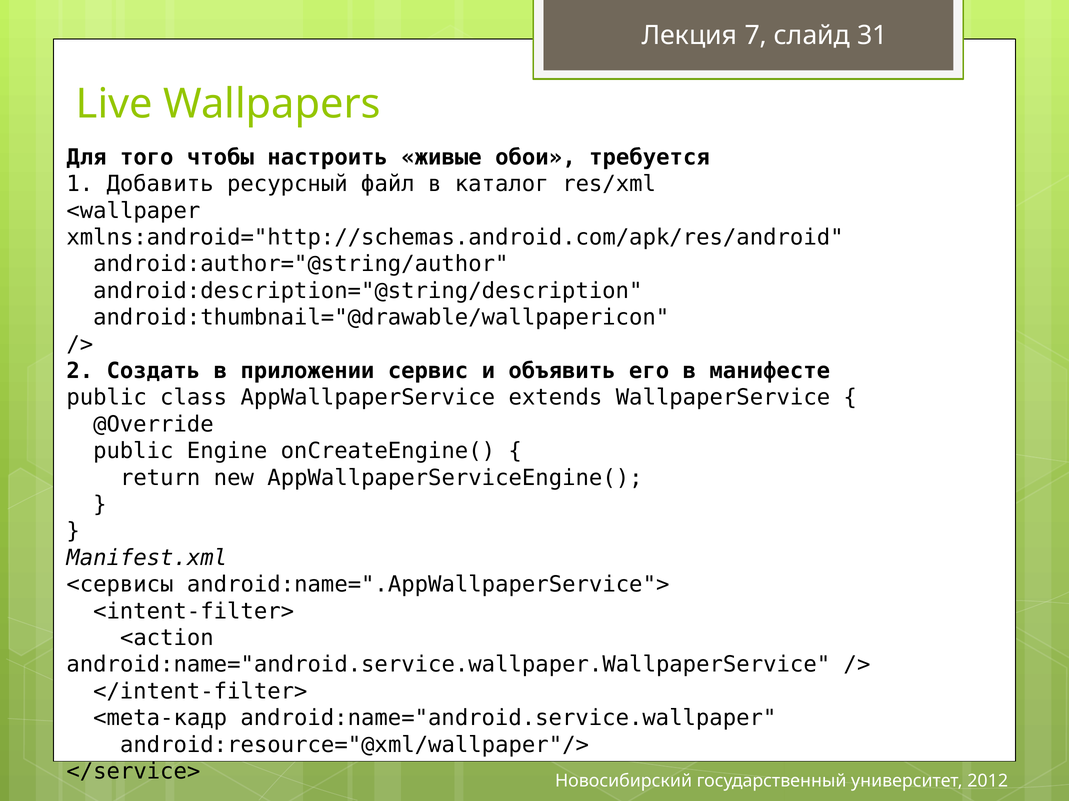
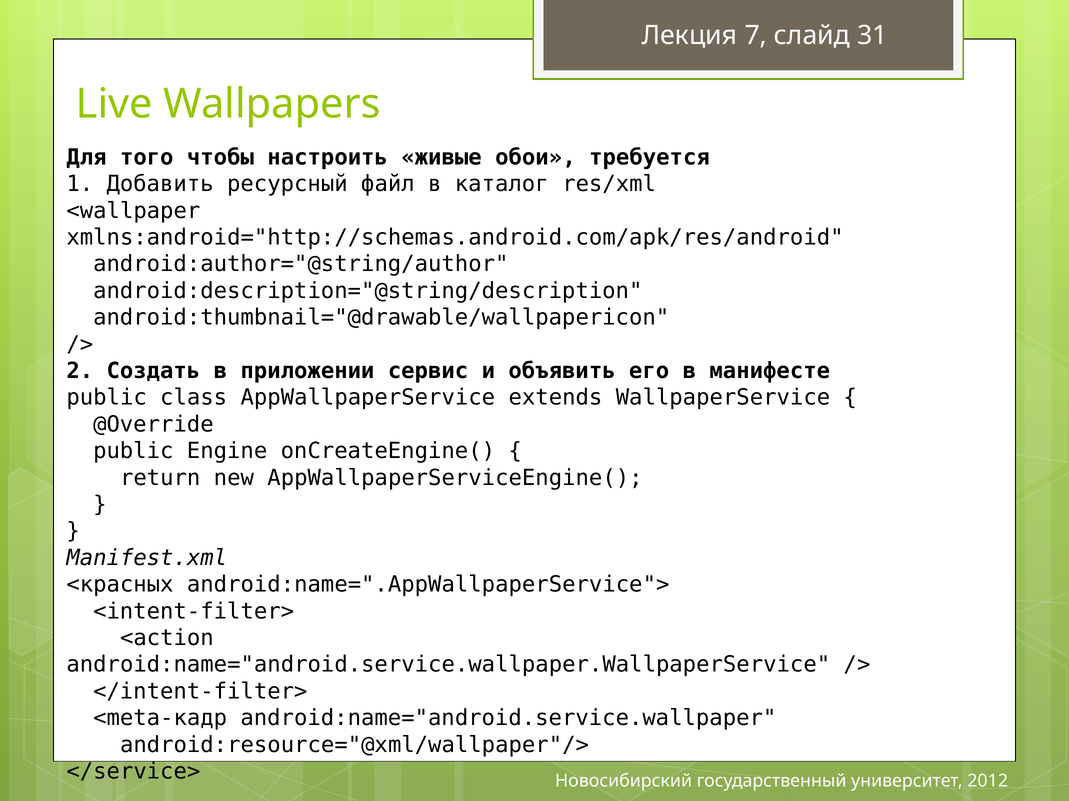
<сервисы: <сервисы -> <красных (120, 585)
